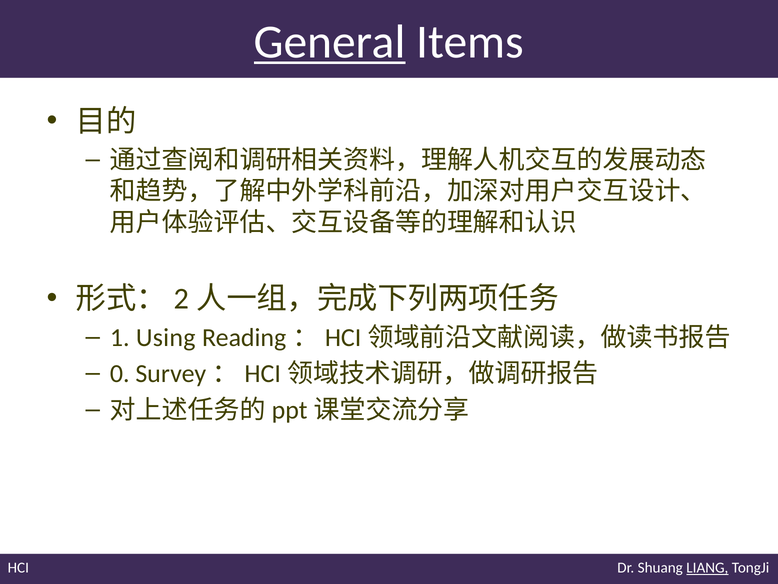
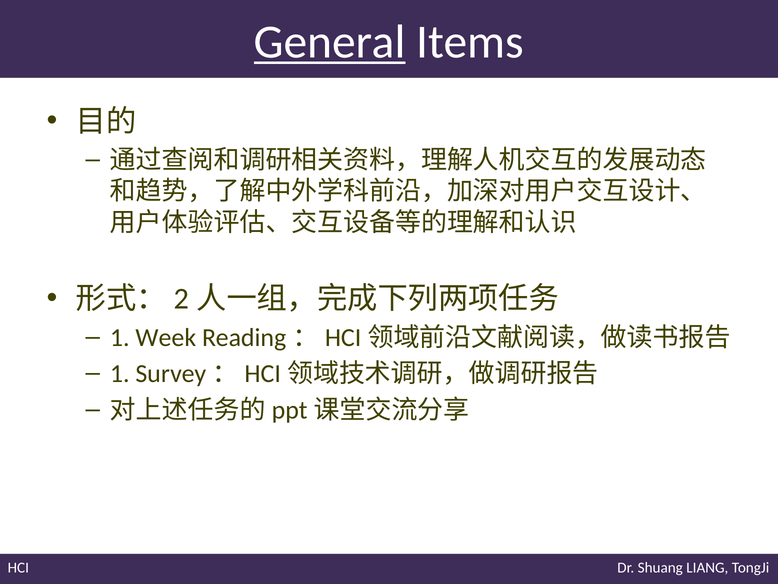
Using: Using -> Week (166, 337)
0: 0 -> 1 (120, 374)
LIANG underline: present -> none (707, 567)
